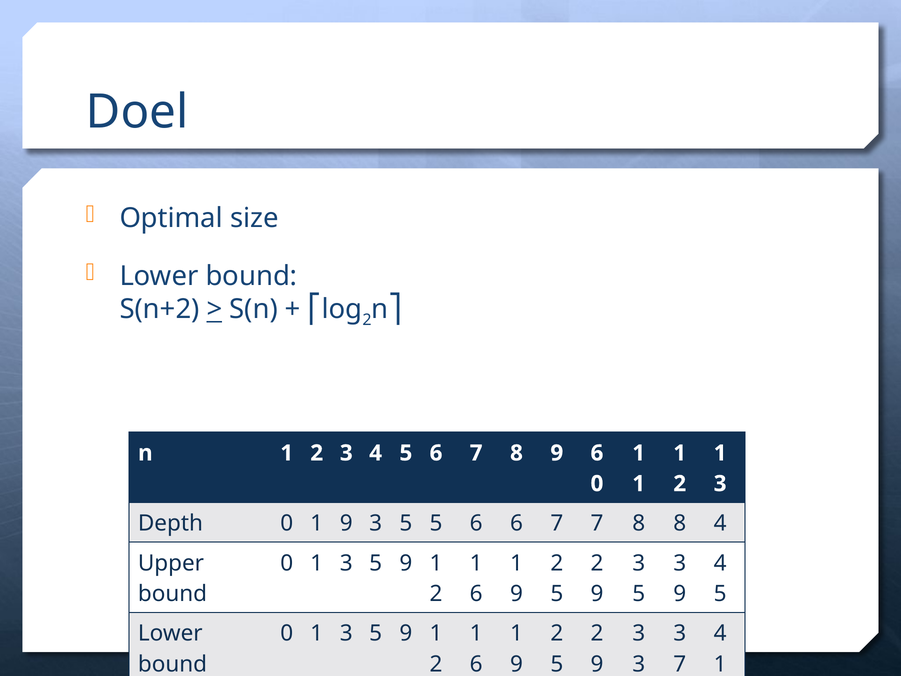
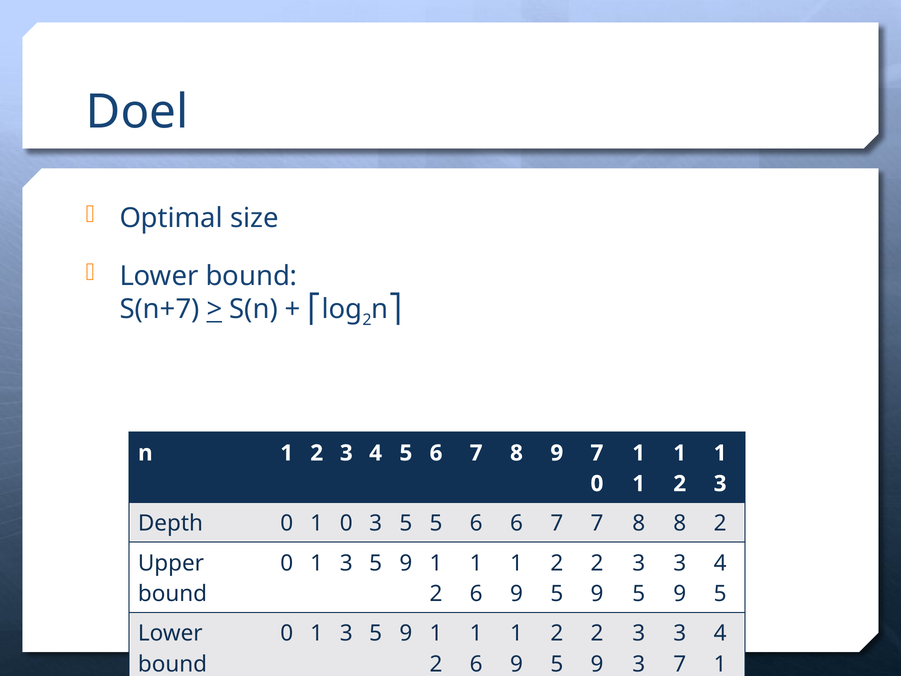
S(n+2: S(n+2 -> S(n+7 (160, 309)
9 6: 6 -> 7 (597, 453)
0 1 9: 9 -> 0 (346, 523)
8 4: 4 -> 2 (720, 523)
